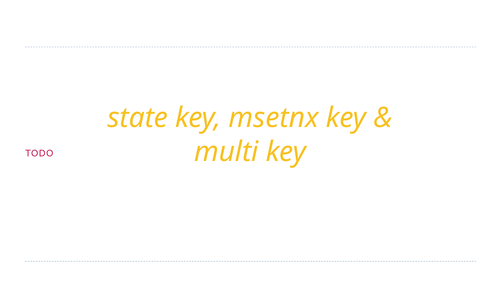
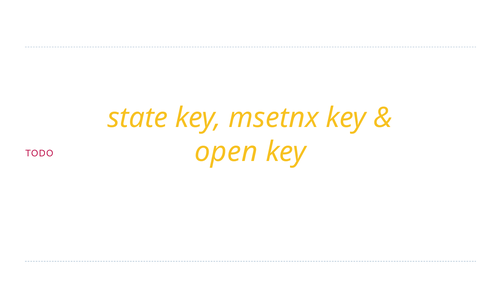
multi: multi -> open (226, 152)
